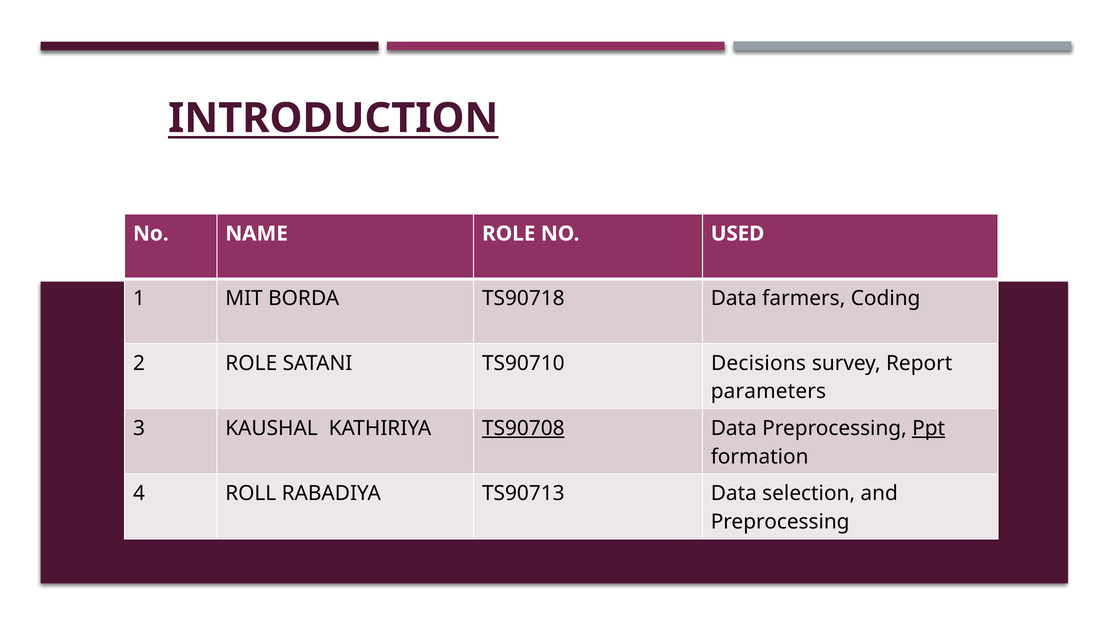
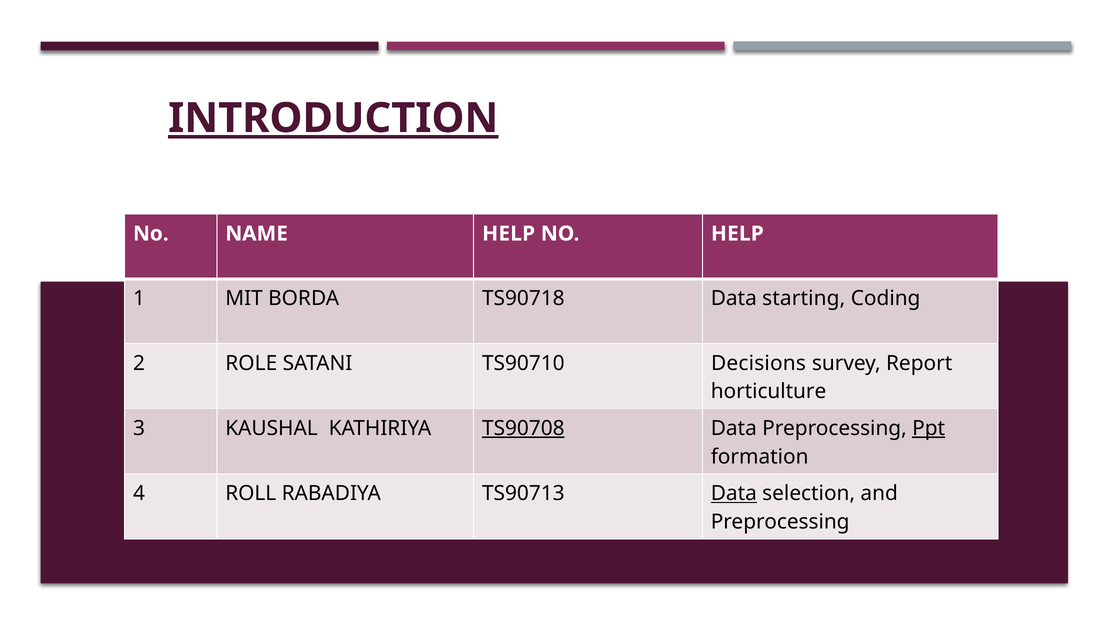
INTRODUCTION underline: none -> present (333, 118)
NAME ROLE: ROLE -> HELP (509, 233)
NO USED: USED -> HELP (737, 233)
farmers: farmers -> starting (804, 298)
parameters: parameters -> horticulture (769, 391)
Data underline: none -> present (734, 493)
